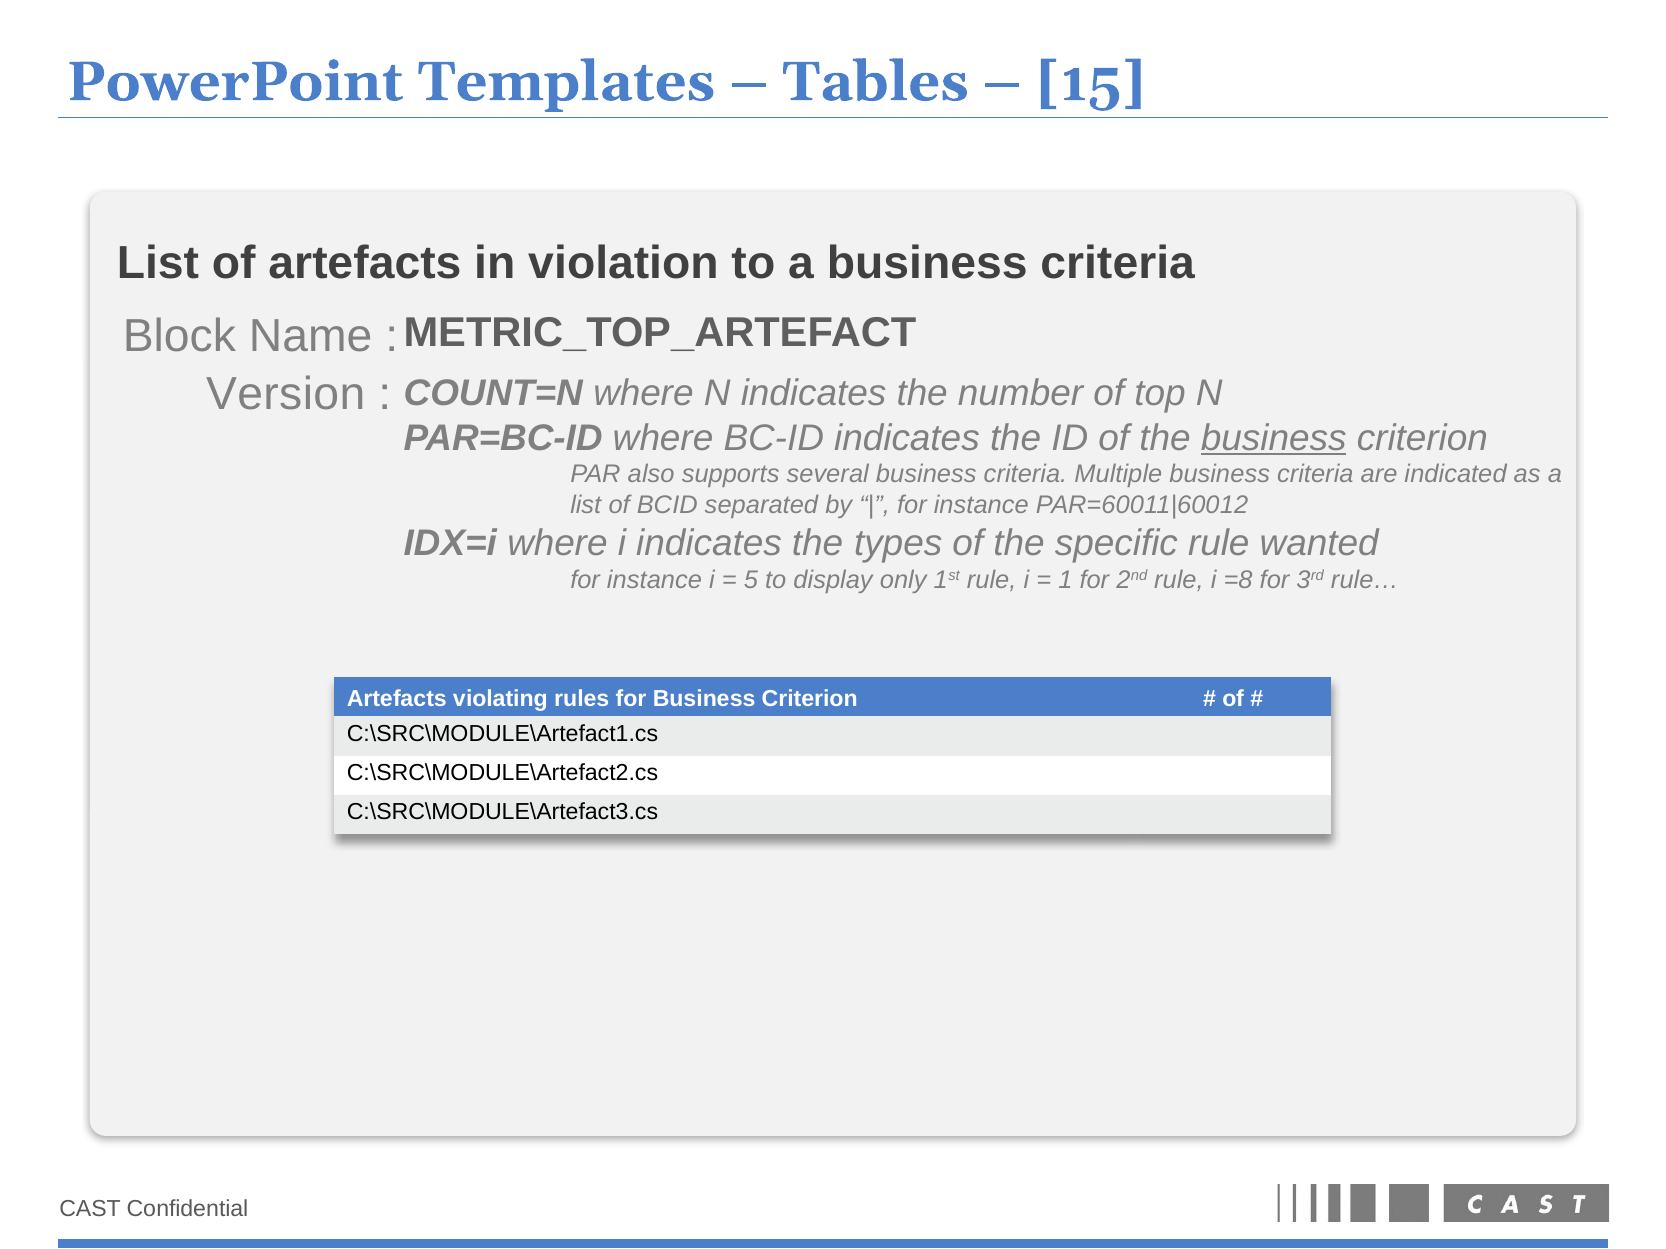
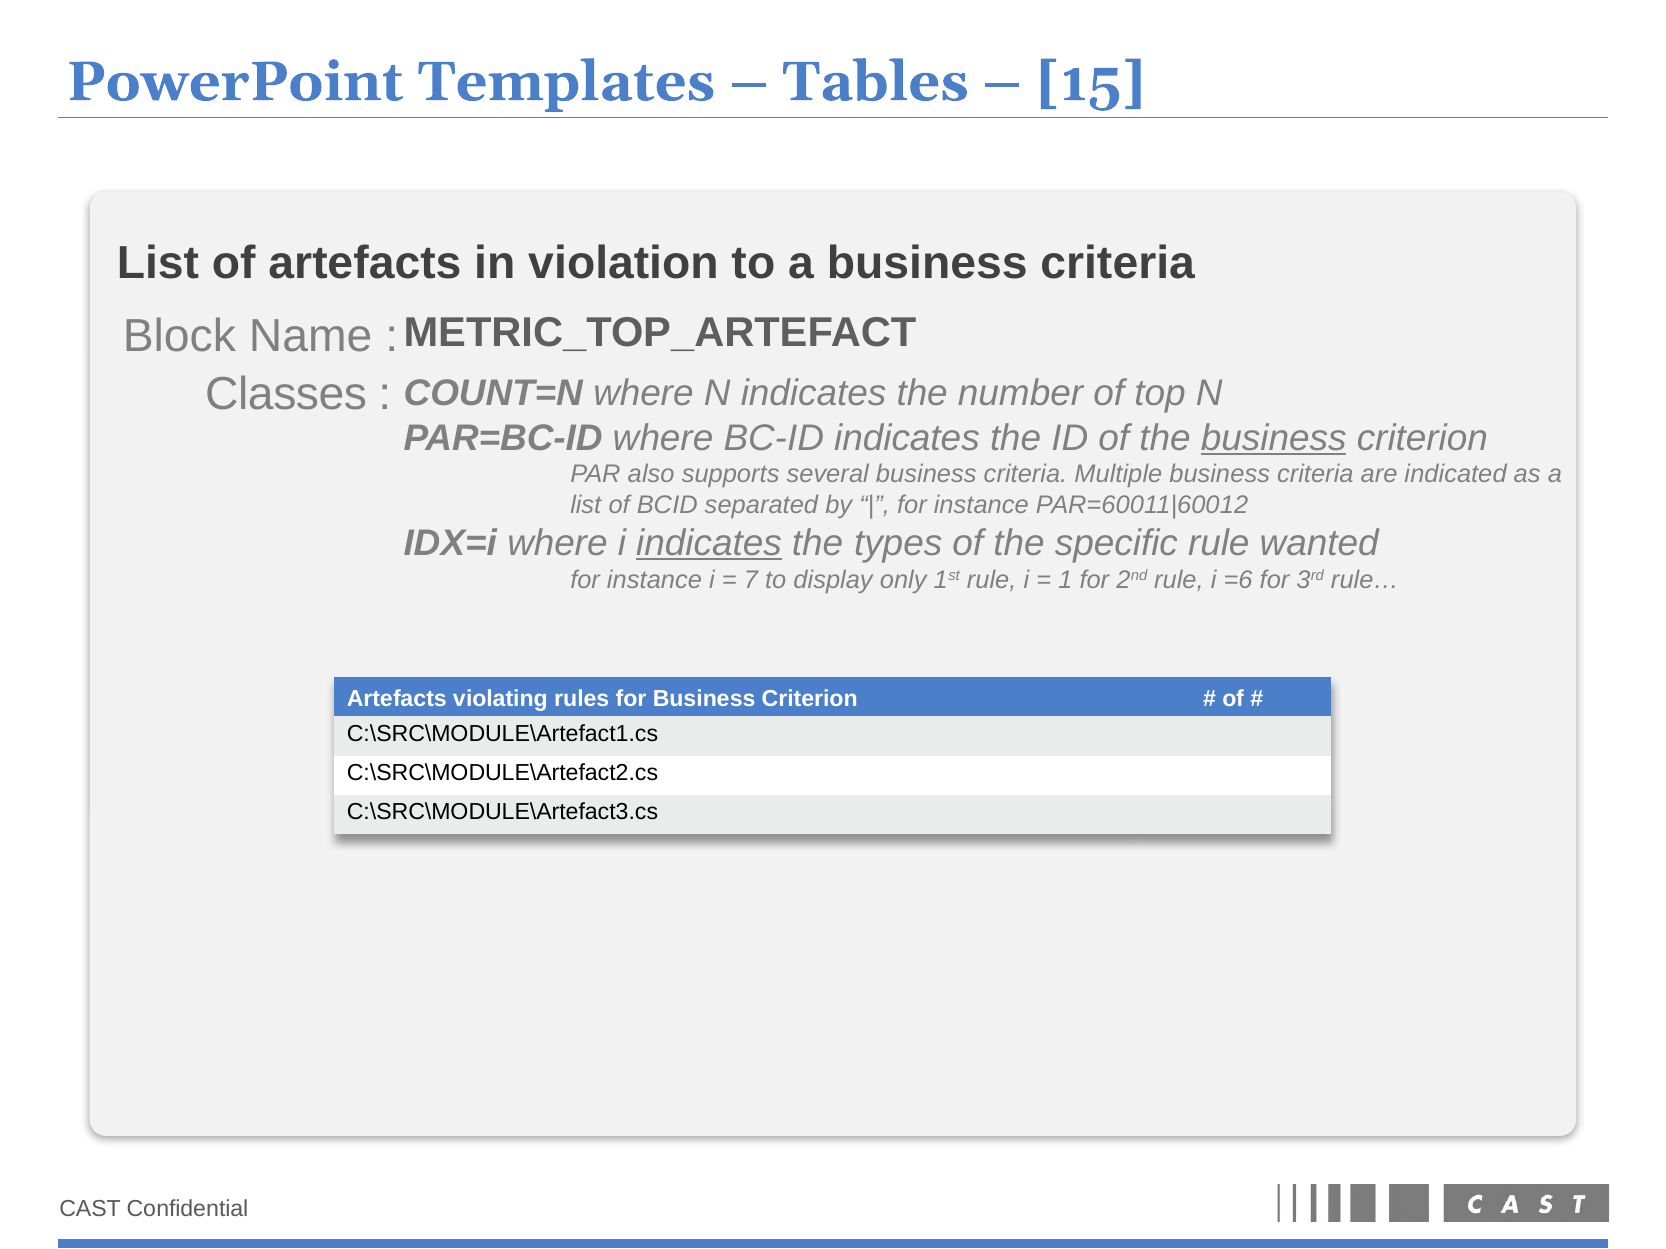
Version: Version -> Classes (286, 394)
indicates underline: none -> present (709, 544)
5: 5 -> 7 (751, 580)
=8: =8 -> =6 (1238, 580)
